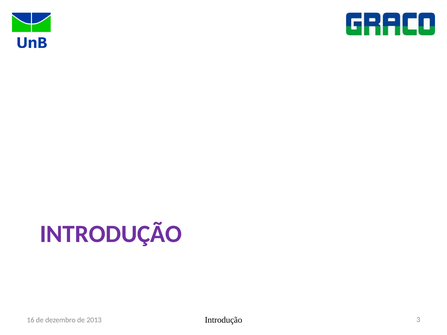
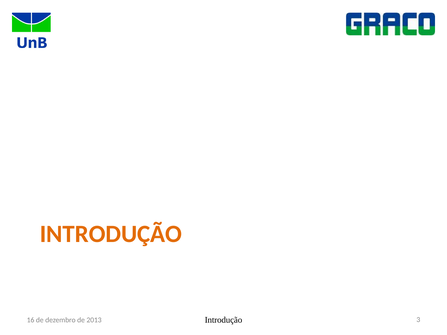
INTRODUÇÃO colour: purple -> orange (111, 234)
